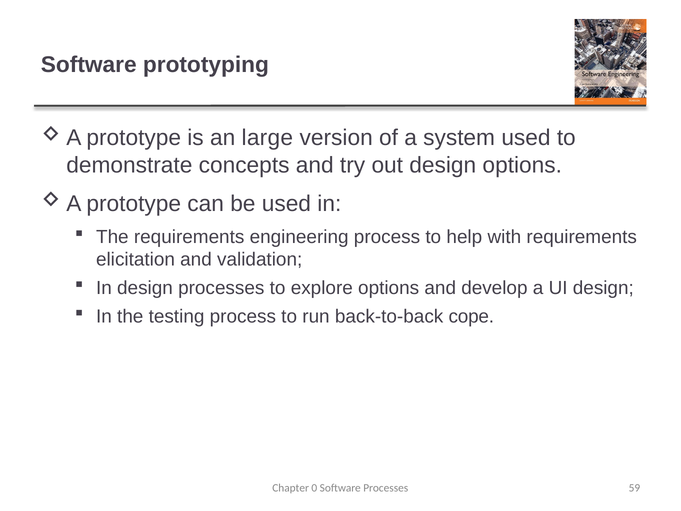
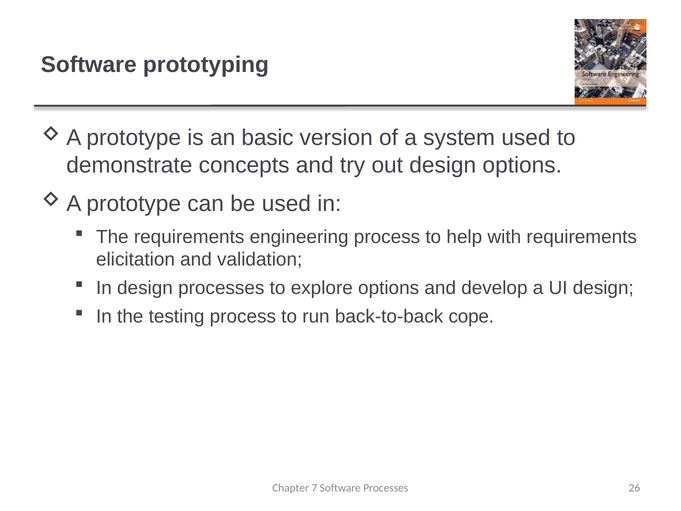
large: large -> basic (268, 138)
0: 0 -> 7 (314, 488)
59: 59 -> 26 (634, 488)
